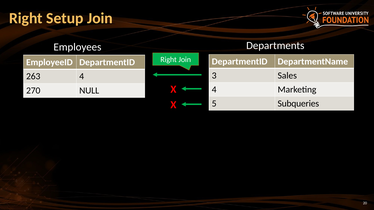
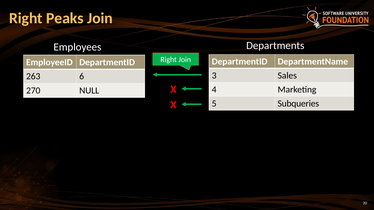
Setup: Setup -> Peaks (65, 18)
263 4: 4 -> 6 (82, 77)
